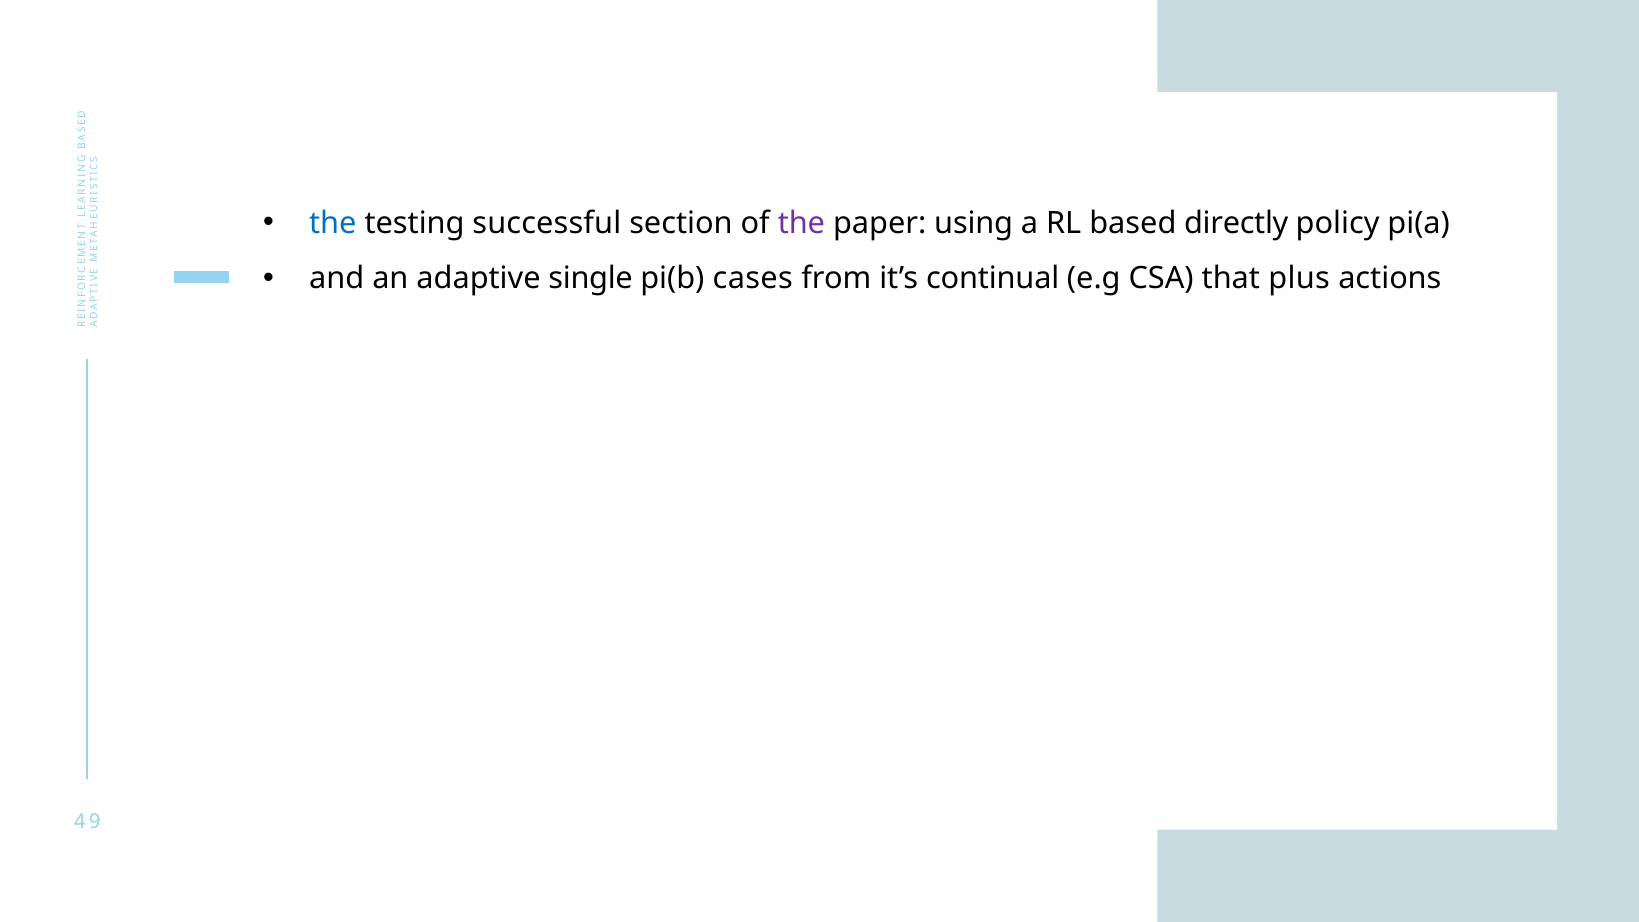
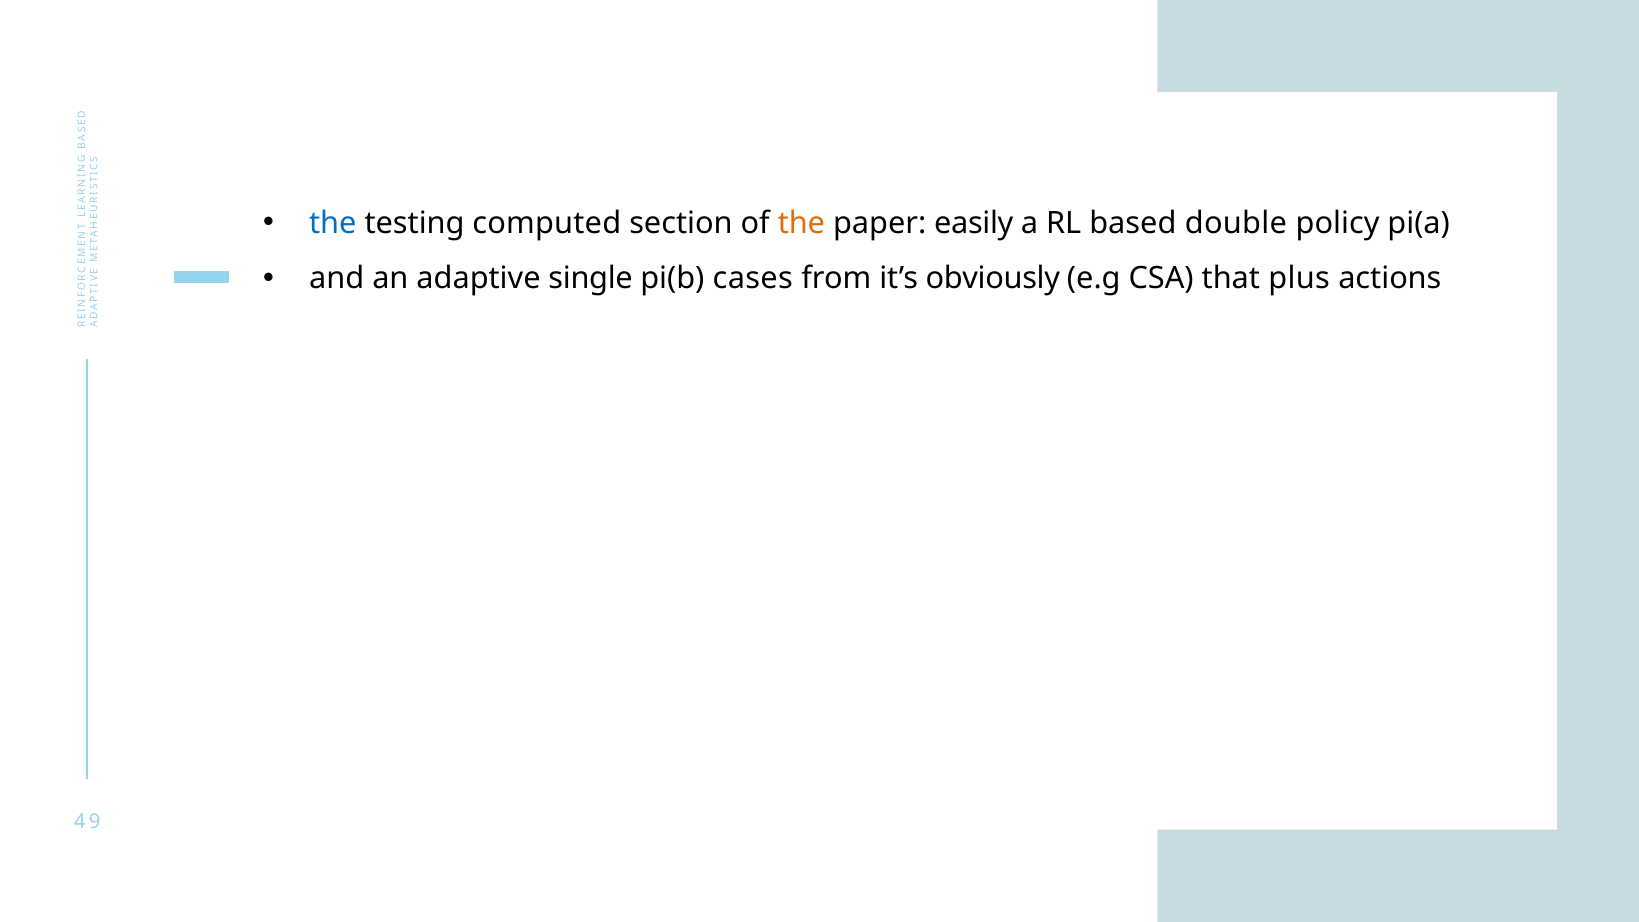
successful: successful -> computed (547, 223)
the colour: purple -> orange (801, 223)
using: using -> easily (974, 223)
directly: directly -> double (1236, 223)
continual: continual -> obviously (993, 279)
